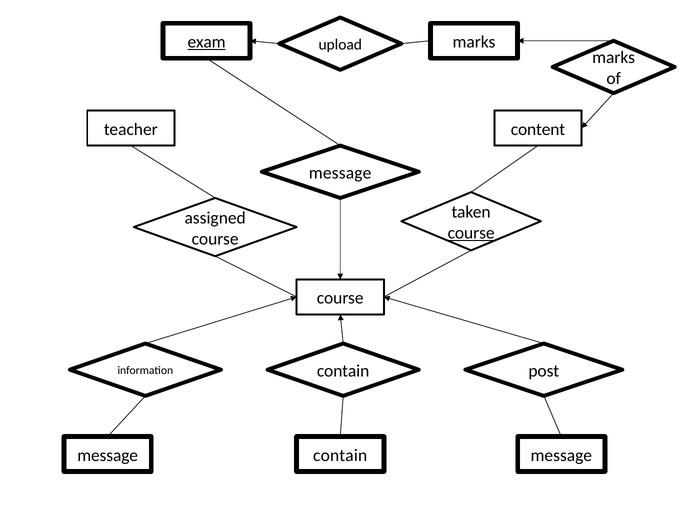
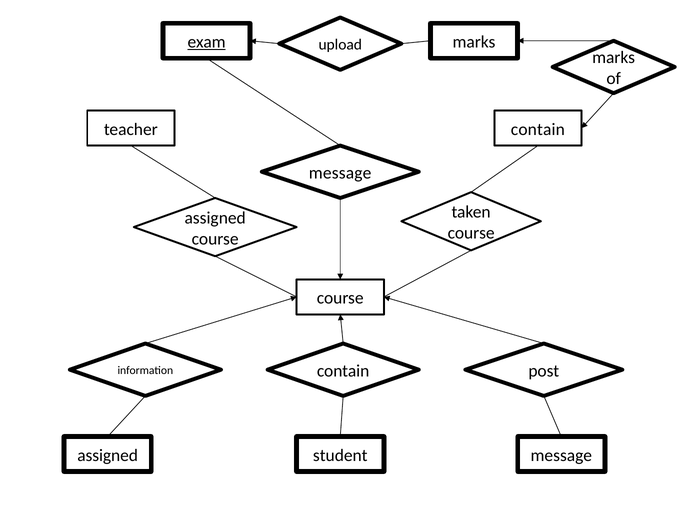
teacher content: content -> contain (538, 129)
course underline: present -> none (471, 233)
message: message -> assigned (108, 455)
contain: contain -> student (340, 455)
